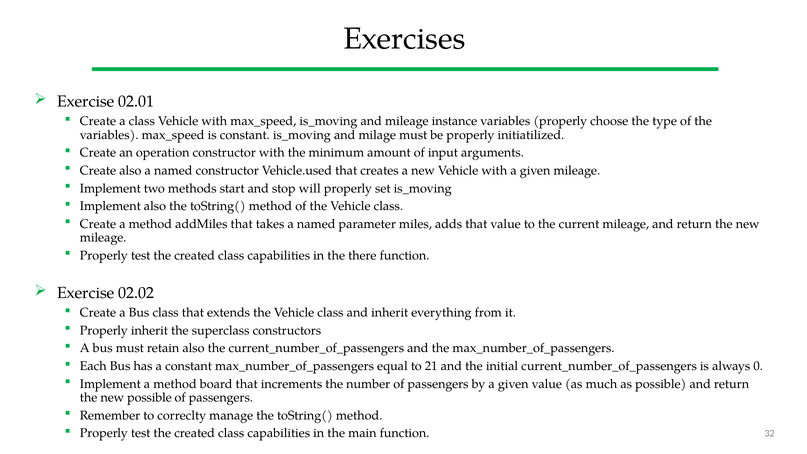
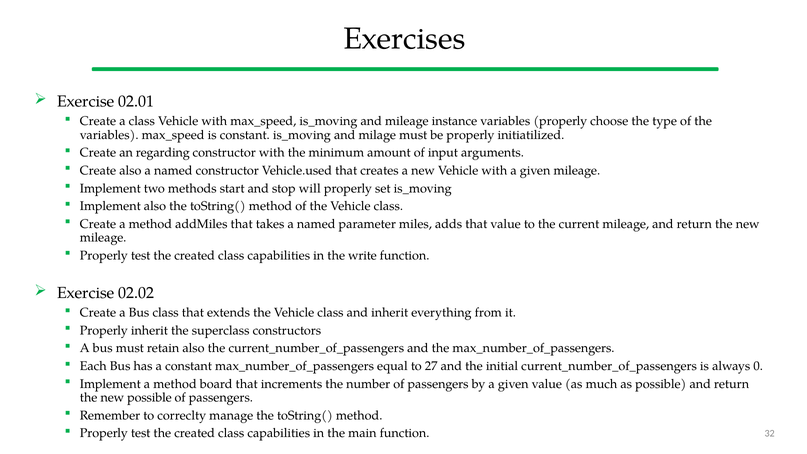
operation: operation -> regarding (163, 153)
there: there -> write (362, 255)
21: 21 -> 27 (431, 366)
